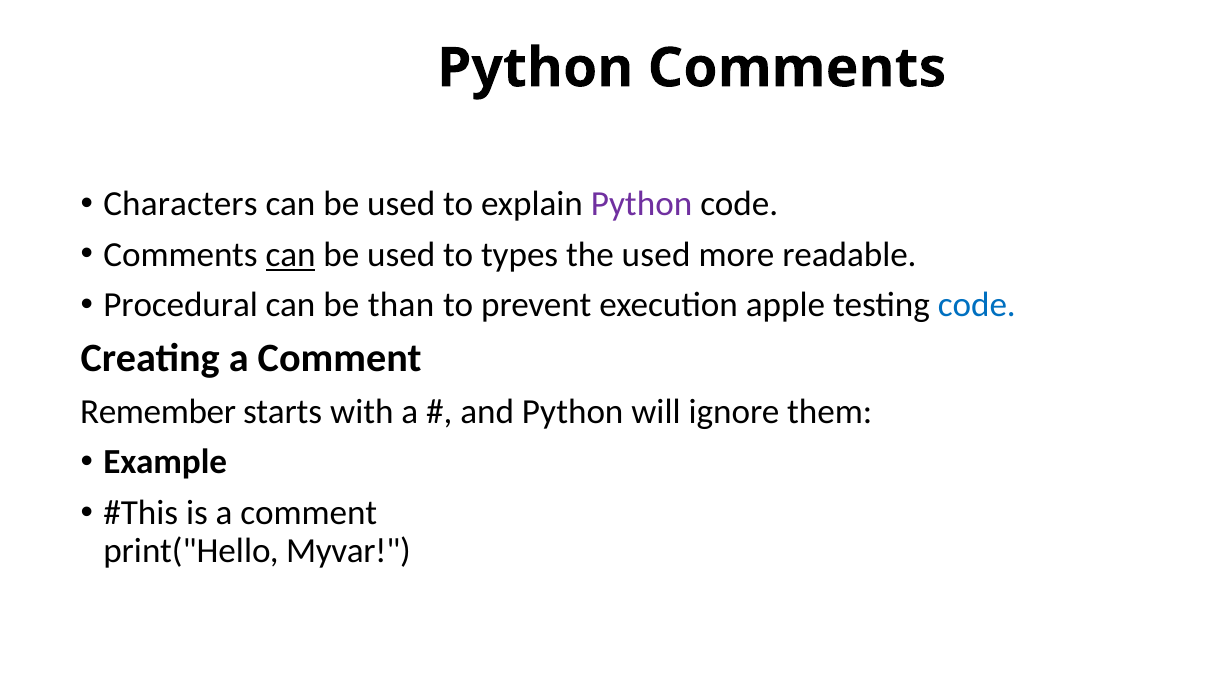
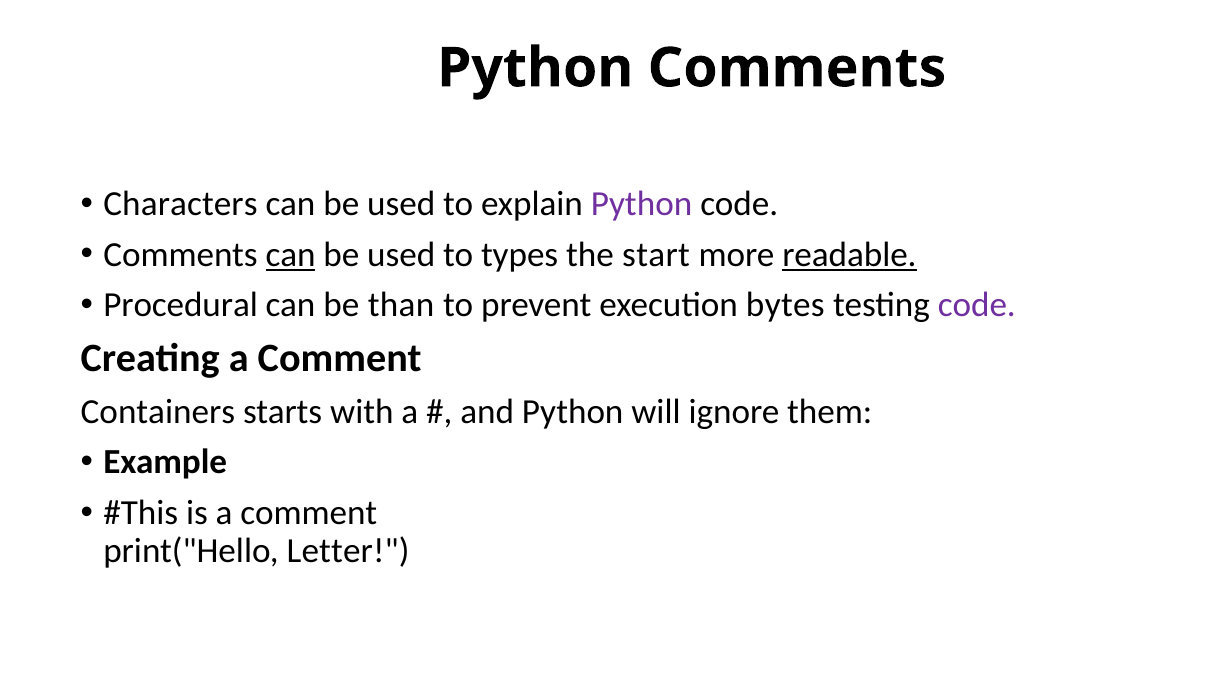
the used: used -> start (656, 255)
readable underline: none -> present (849, 255)
apple: apple -> bytes (785, 305)
code colour: blue -> purple (977, 305)
Remember: Remember -> Containers (158, 412)
Myvar: Myvar -> Letter (348, 551)
